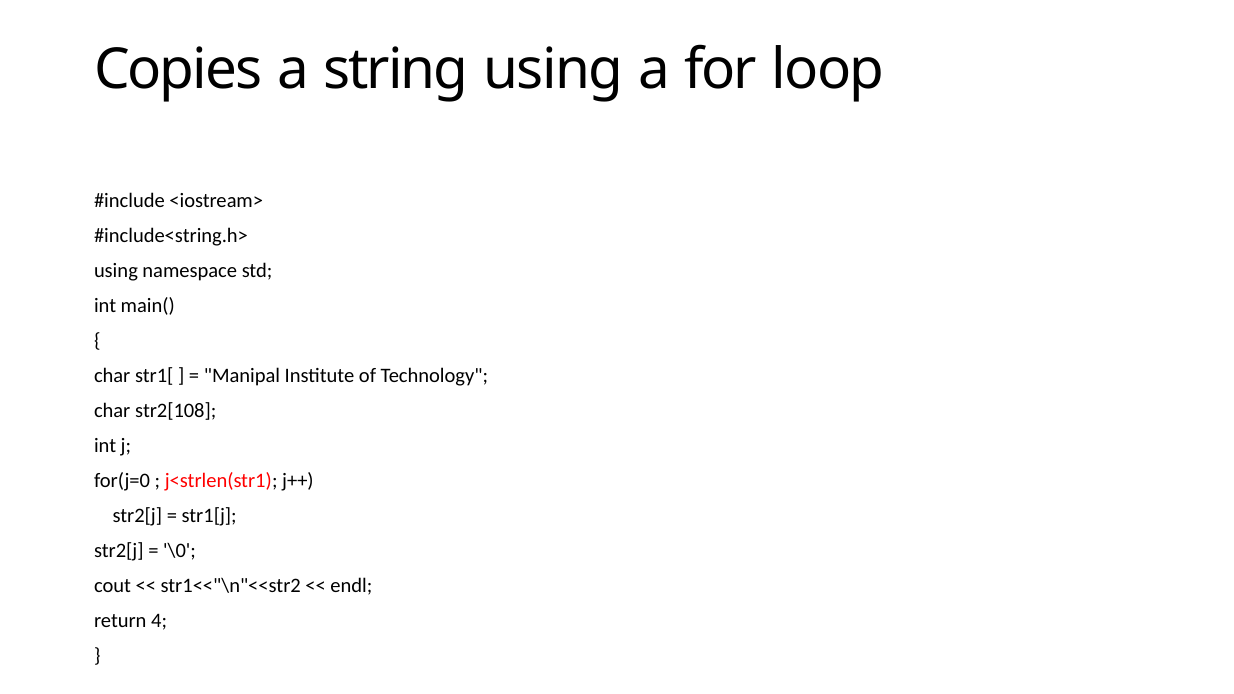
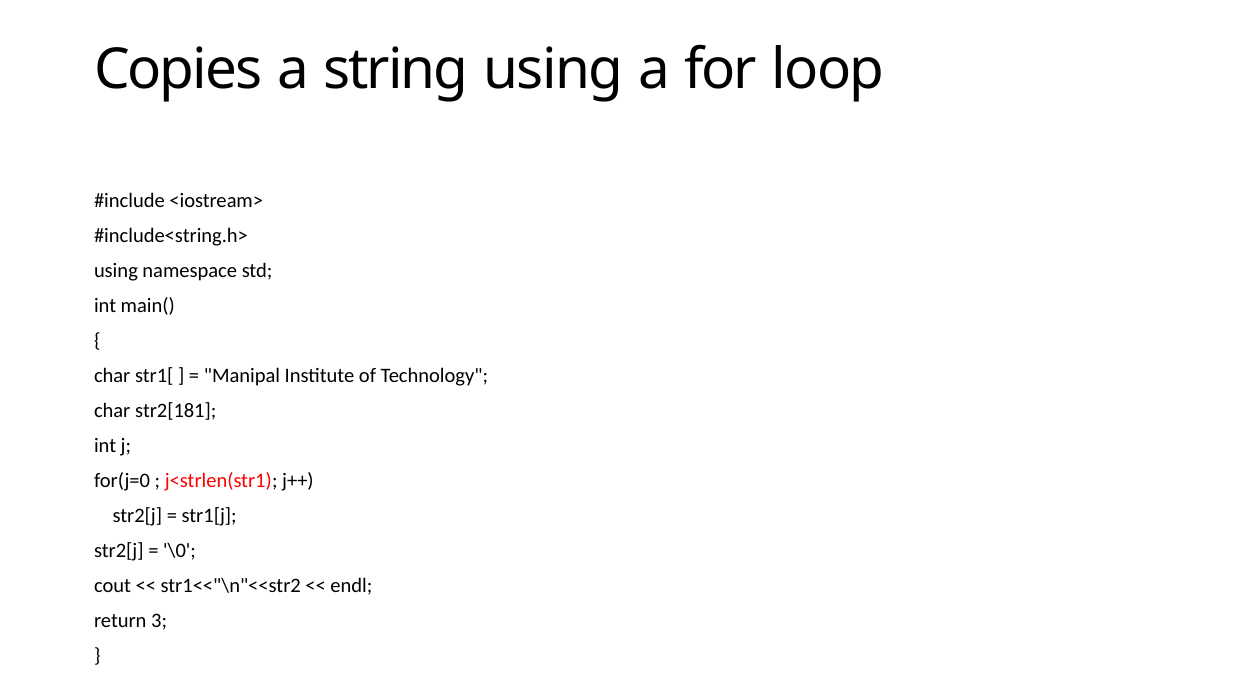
str2[108: str2[108 -> str2[181 (176, 411)
4: 4 -> 3 (159, 621)
